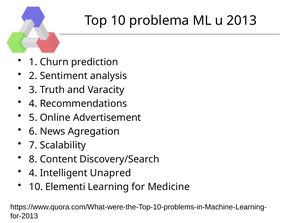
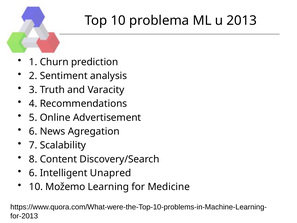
4: 4 -> 6 (33, 173)
Elementi: Elementi -> Možemo (65, 187)
